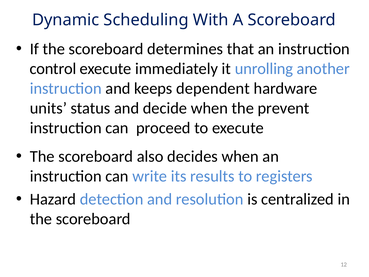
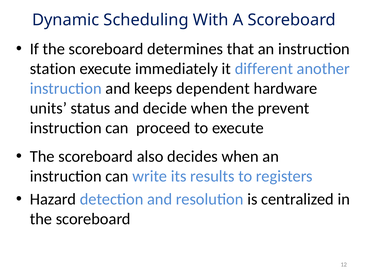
control: control -> station (53, 69)
unrolling: unrolling -> different (264, 69)
